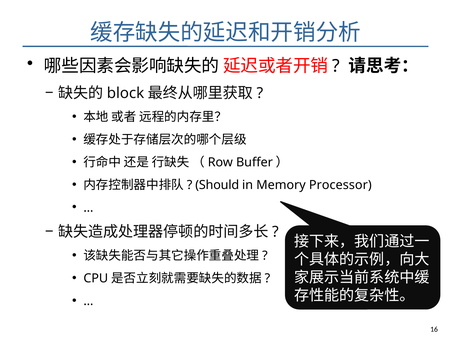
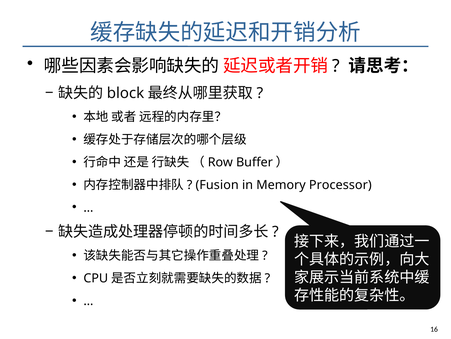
Should: Should -> Fusion (217, 185)
